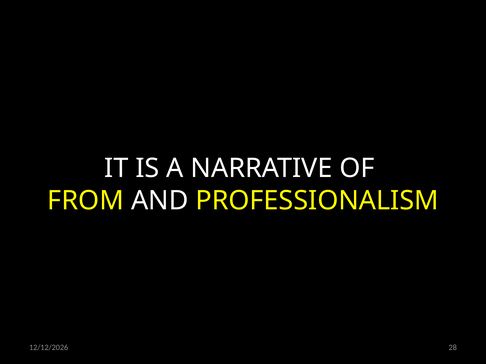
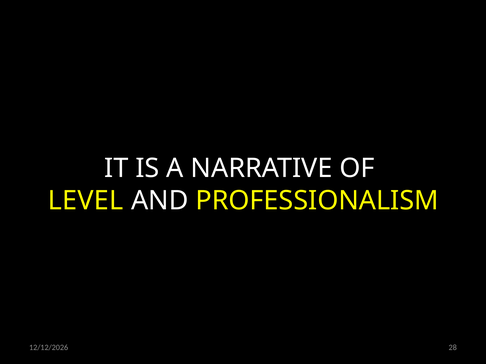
FROM: FROM -> LEVEL (86, 201)
